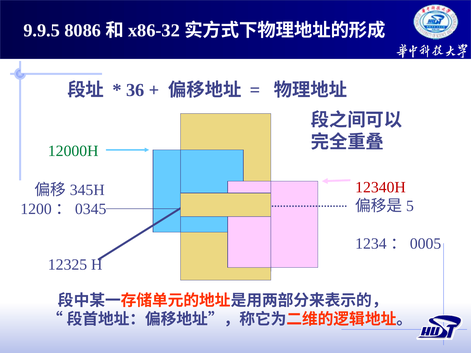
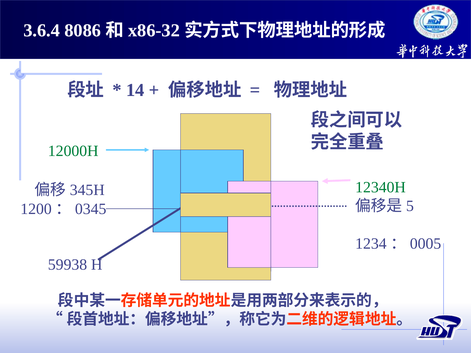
9.9.5: 9.9.5 -> 3.6.4 (42, 31)
36: 36 -> 14 (135, 90)
12340H colour: red -> green (381, 187)
12325: 12325 -> 59938 (68, 265)
